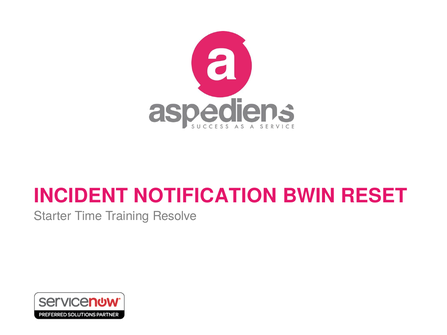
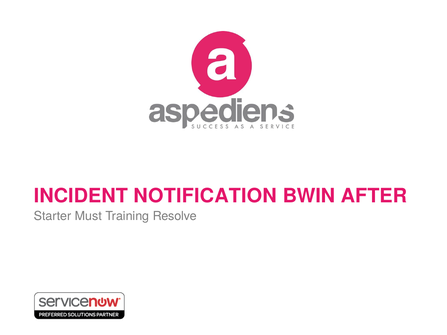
RESET: RESET -> AFTER (374, 196)
Time: Time -> Must (88, 216)
